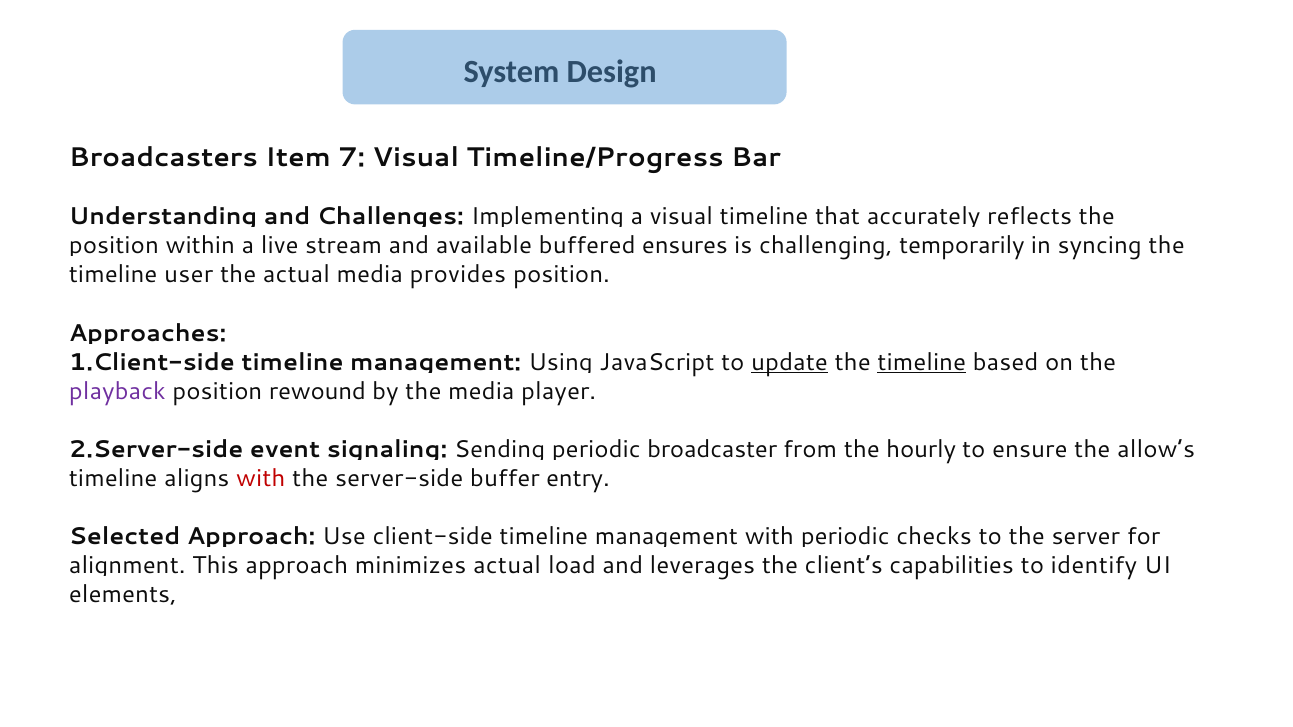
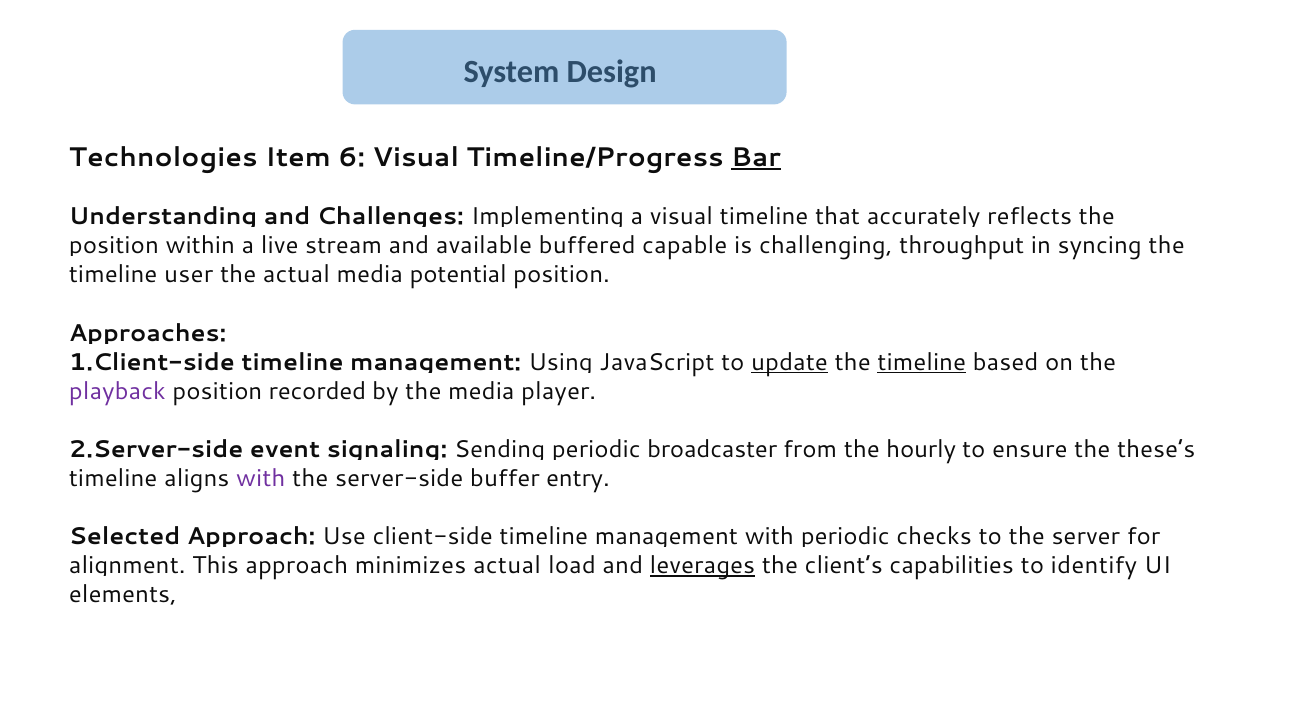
Broadcasters: Broadcasters -> Technologies (163, 157)
7: 7 -> 6 (352, 157)
Bar underline: none -> present (756, 157)
ensures: ensures -> capable (685, 246)
temporarily: temporarily -> throughput (962, 246)
provides: provides -> potential (458, 275)
rewound: rewound -> recorded (317, 391)
allow’s: allow’s -> these’s (1156, 450)
with colour: red -> purple (261, 479)
leverages underline: none -> present (702, 566)
